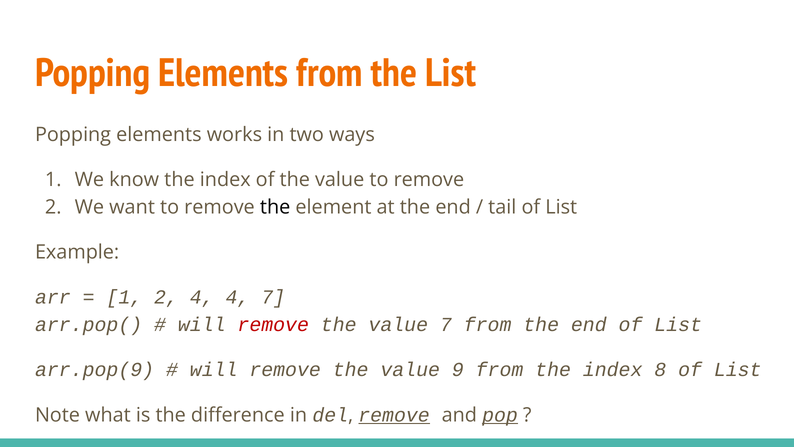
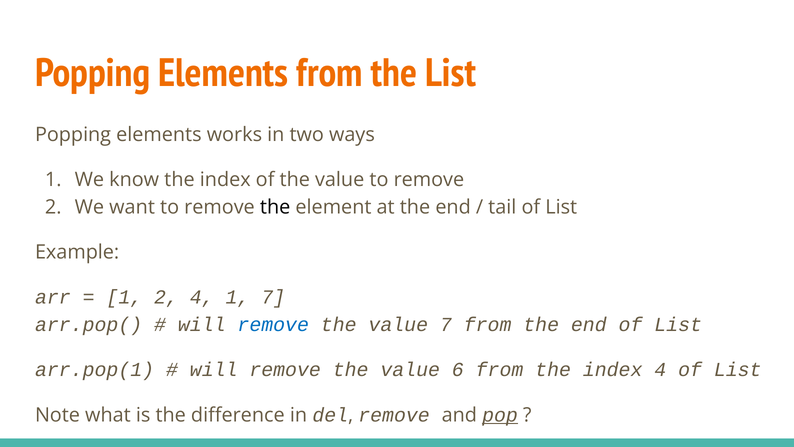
4 4: 4 -> 1 (237, 297)
remove colour: red -> blue (273, 325)
arr.pop(9: arr.pop(9 -> arr.pop(1 (95, 370)
9: 9 -> 6 (458, 370)
index 8: 8 -> 4 (660, 370)
remove underline: present -> none (394, 415)
